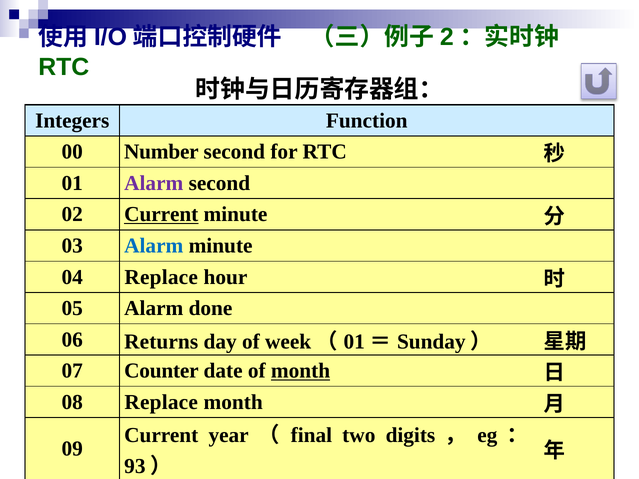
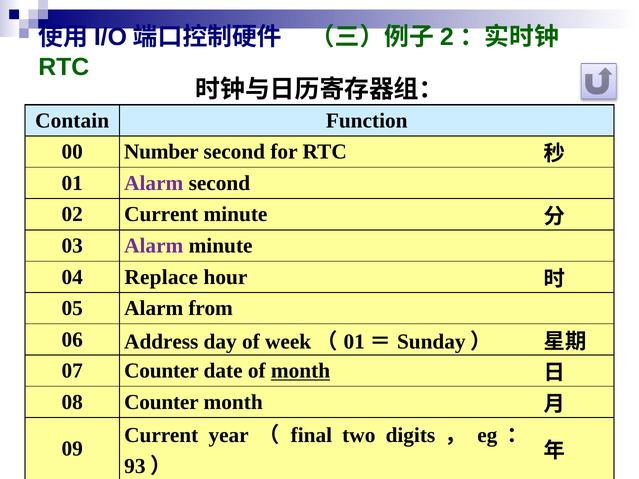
Integers: Integers -> Contain (72, 121)
Current underline: present -> none (161, 215)
Alarm colour: blue -> purple (154, 246)
done: done -> from (211, 308)
Returns: Returns -> Address (161, 342)
08 Replace: Replace -> Counter (161, 402)
